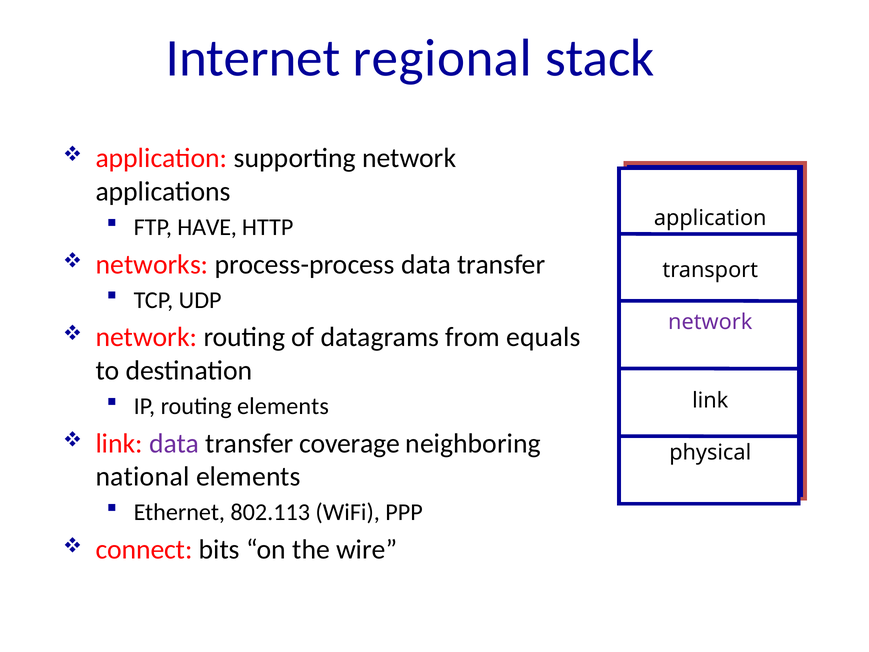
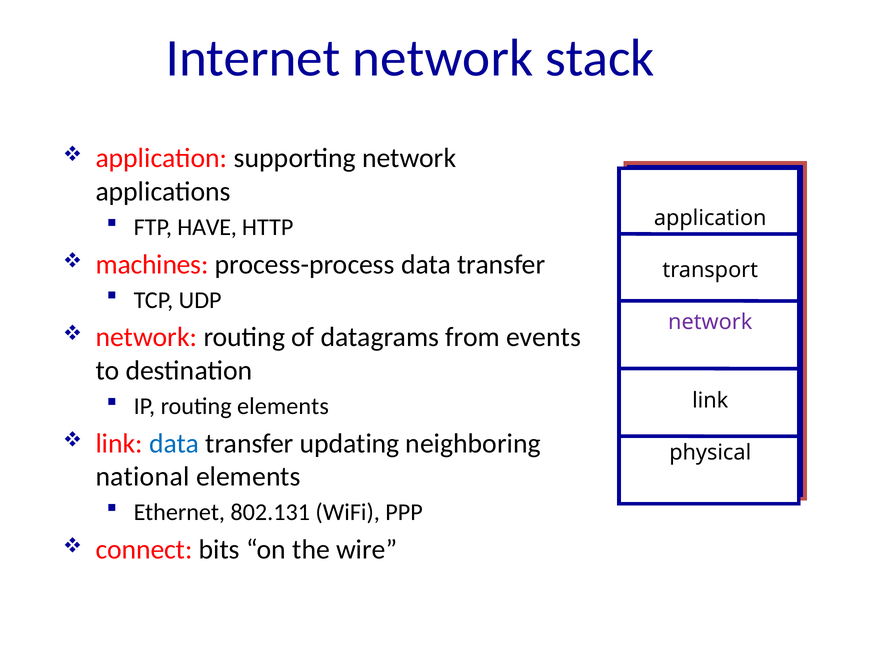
Internet regional: regional -> network (443, 58)
networks: networks -> machines (152, 264)
equals: equals -> events (544, 337)
data colour: purple -> blue (174, 443)
coverage: coverage -> updating (350, 443)
802.113: 802.113 -> 802.131 (270, 512)
